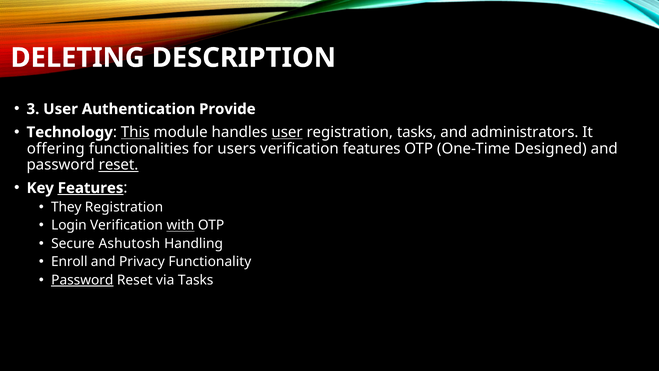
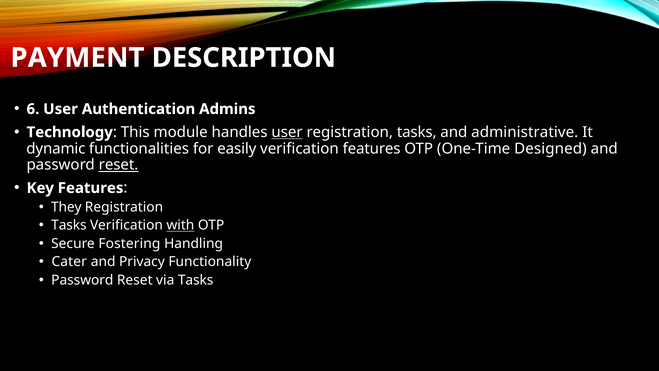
DELETING: DELETING -> PAYMENT (77, 58)
3: 3 -> 6 (33, 109)
Provide: Provide -> Admins (227, 109)
This underline: present -> none (135, 132)
administrators: administrators -> administrative (525, 132)
offering: offering -> dynamic (56, 148)
users: users -> easily (237, 148)
Features underline: present -> none (91, 188)
Login: Login -> Tasks (69, 225)
Ashutosh: Ashutosh -> Fostering (129, 243)
Enroll: Enroll -> Cater (69, 262)
Password underline: present -> none (82, 280)
